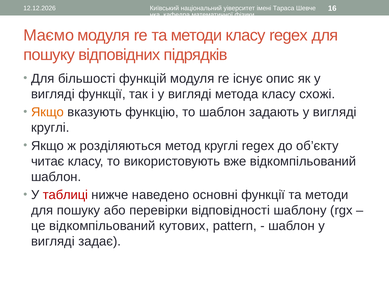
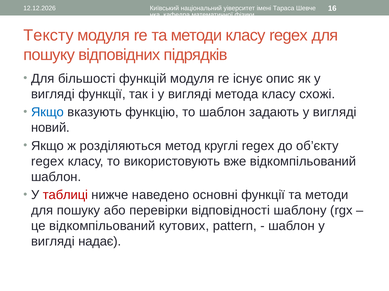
Маємо: Маємо -> Тексту (49, 35)
Якщо colour: orange -> blue (48, 112)
круглі: круглі -> новий (50, 128)
читає: читає -> regex (48, 162)
задає: задає -> надає (100, 242)
